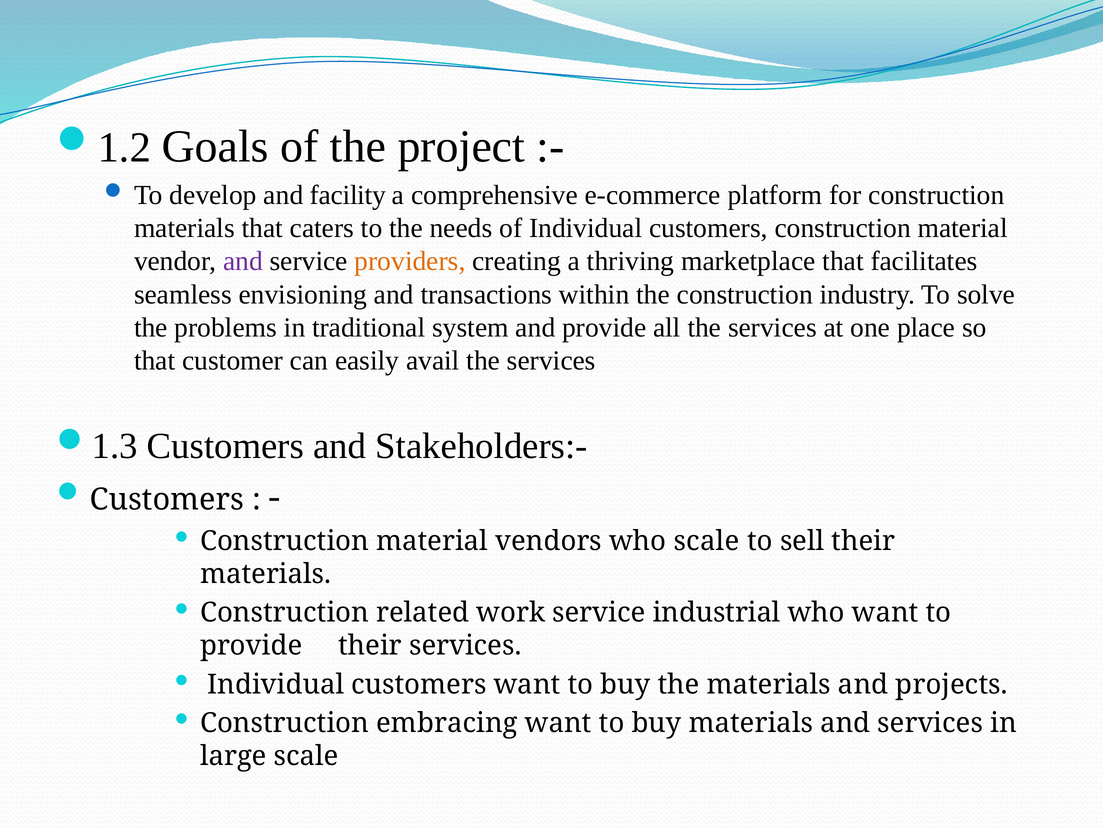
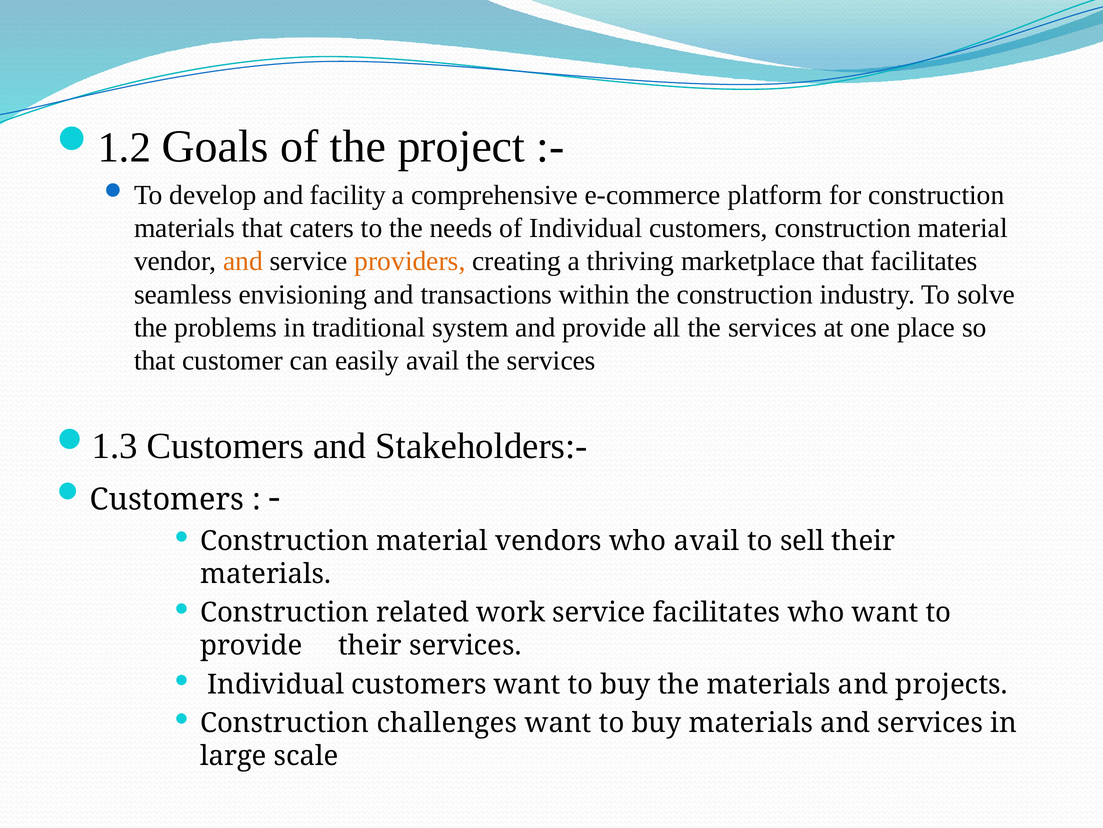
and colour: purple -> orange (243, 261)
who scale: scale -> avail (707, 540)
service industrial: industrial -> facilitates (717, 612)
embracing: embracing -> challenges (447, 722)
